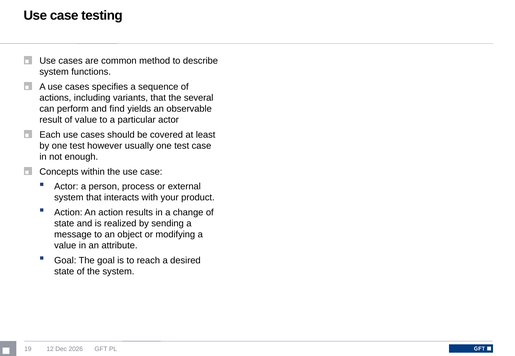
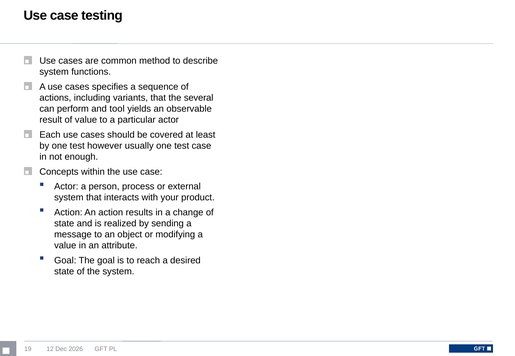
find: find -> tool (117, 109)
